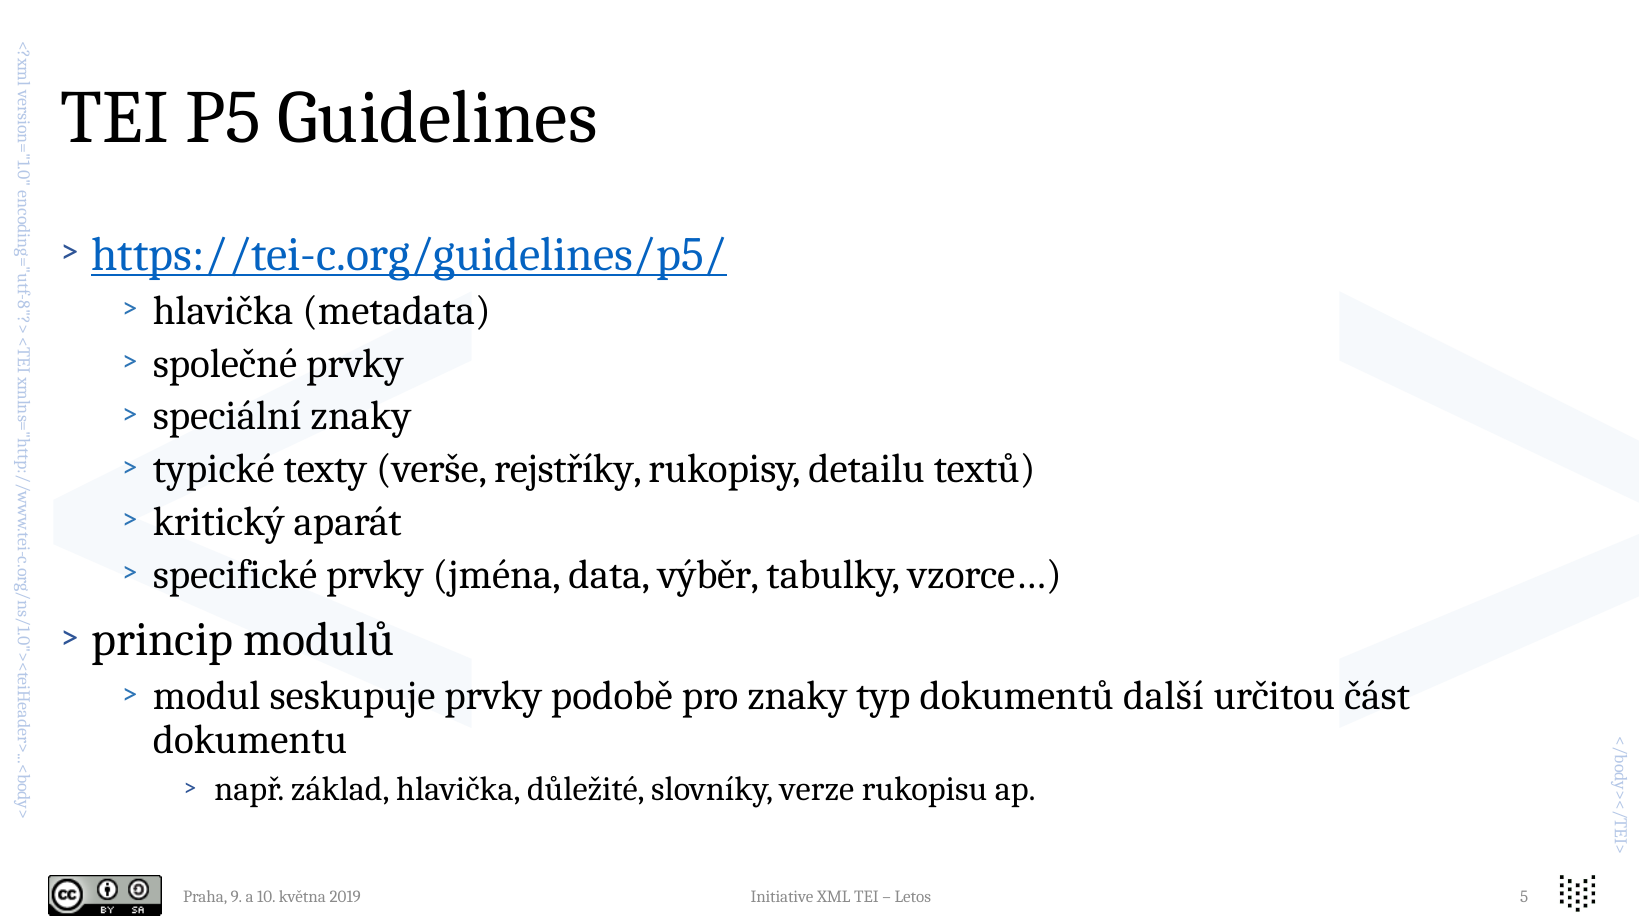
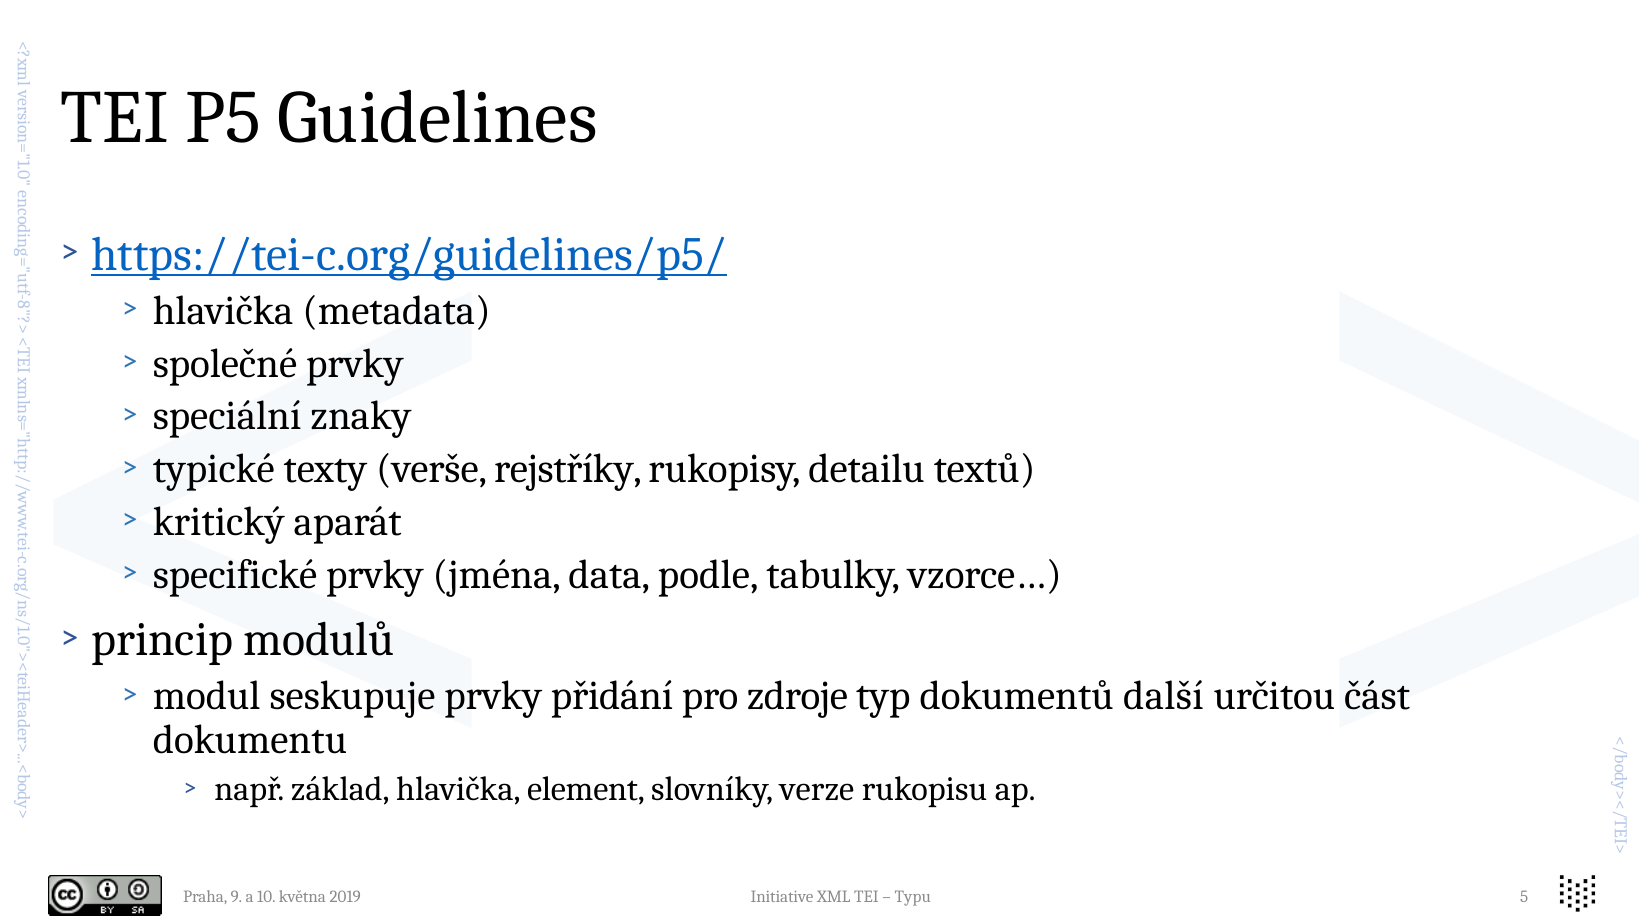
výběr: výběr -> podle (708, 574)
podobě: podobě -> přidání (612, 696)
pro znaky: znaky -> zdroje (797, 696)
důležité: důležité -> element (586, 789)
Letos: Letos -> Typu (913, 897)
